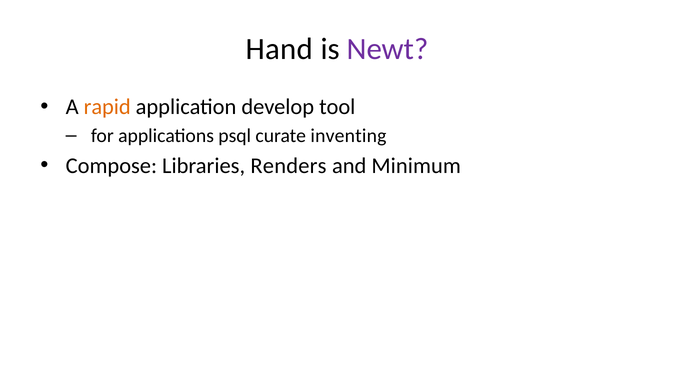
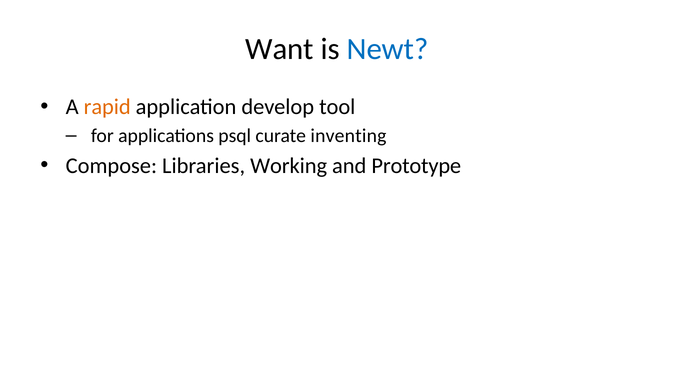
Hand: Hand -> Want (279, 49)
Newt colour: purple -> blue (388, 49)
Renders: Renders -> Working (289, 166)
Minimum: Minimum -> Prototype (416, 166)
